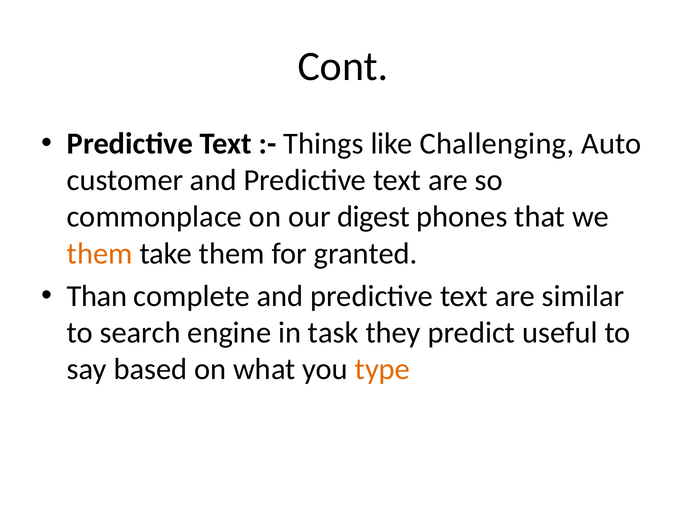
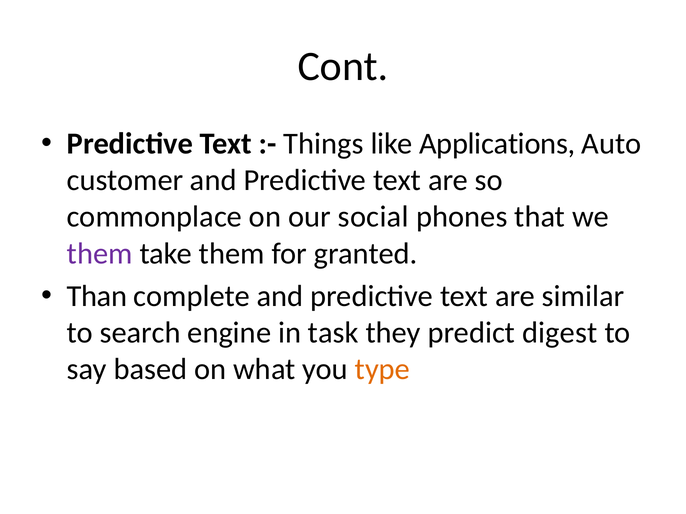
Challenging: Challenging -> Applications (497, 144)
digest: digest -> social (373, 217)
them colour: orange -> purple (100, 254)
useful: useful -> digest (560, 333)
